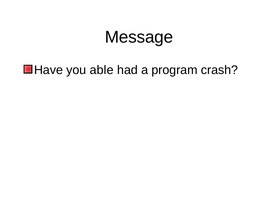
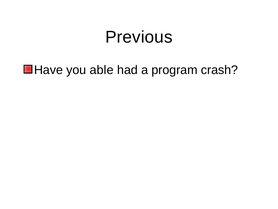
Message: Message -> Previous (139, 37)
